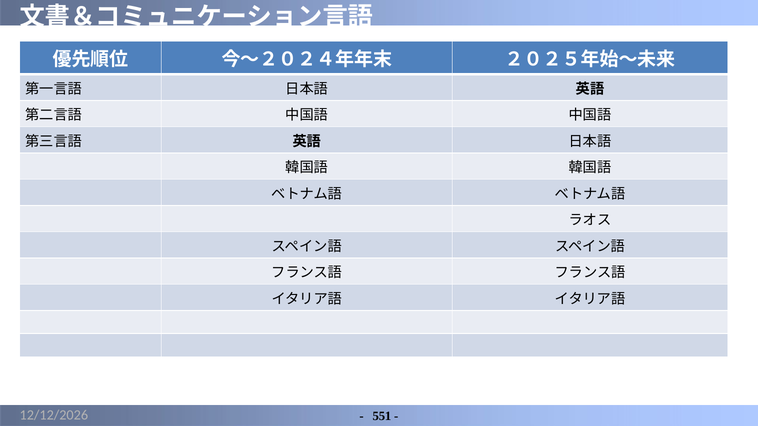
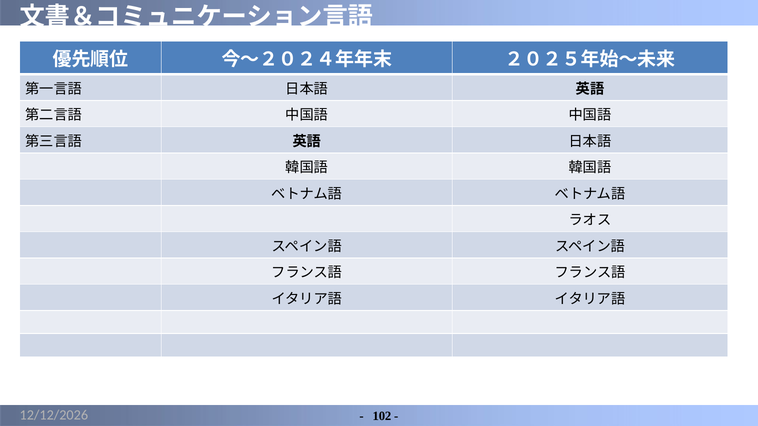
551: 551 -> 102 (382, 417)
